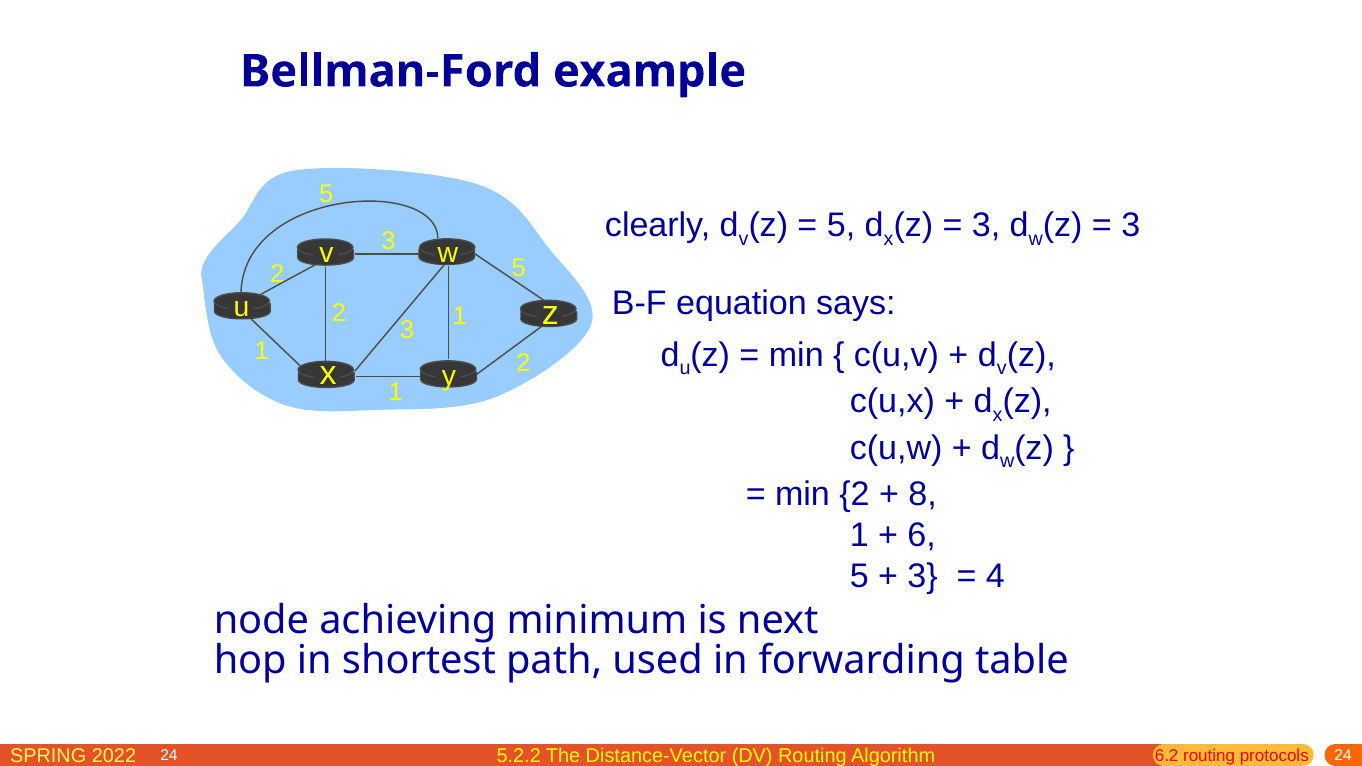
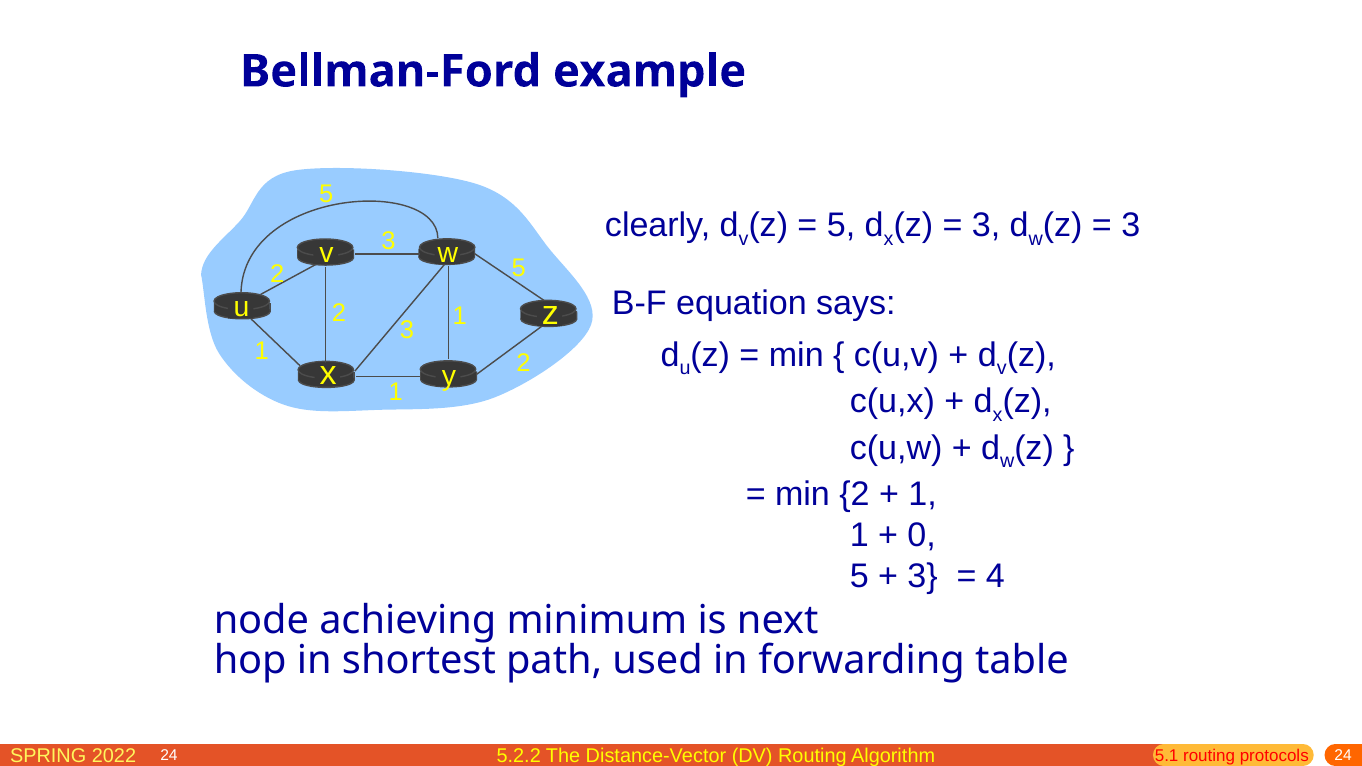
8: 8 -> 1 (923, 494)
6: 6 -> 0 (922, 535)
6.2: 6.2 -> 5.1 (1167, 756)
